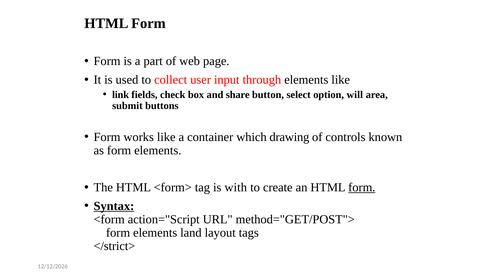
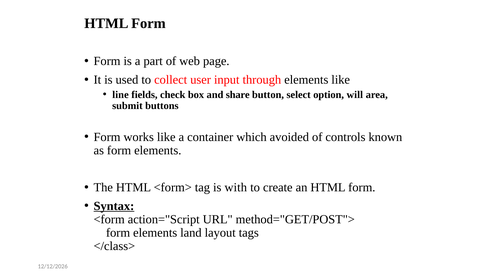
link: link -> line (120, 95)
drawing: drawing -> avoided (289, 137)
form underline: present -> none (362, 187)
</strict>: </strict> -> </class> (114, 246)
